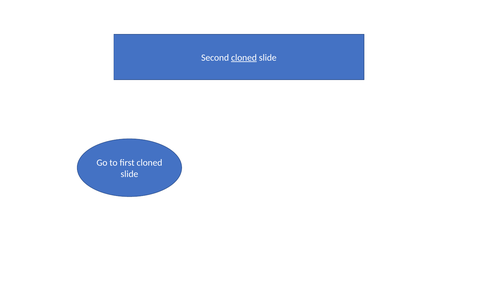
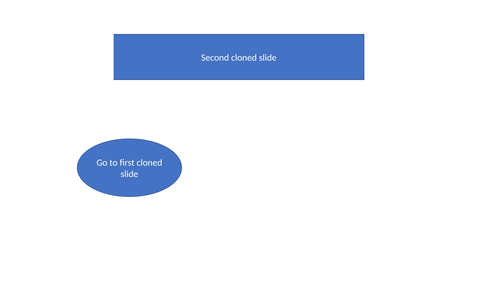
cloned underline: present -> none (244, 58)
